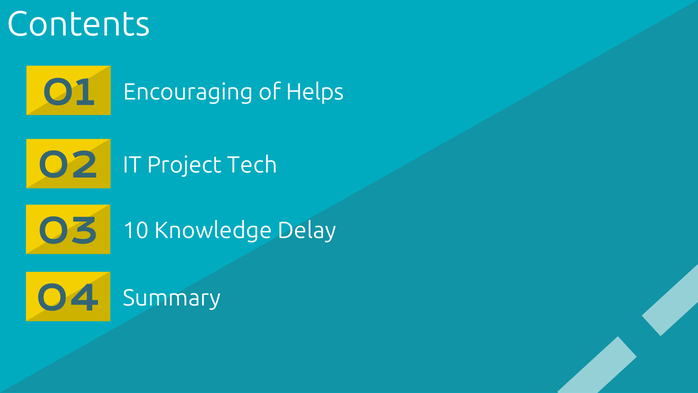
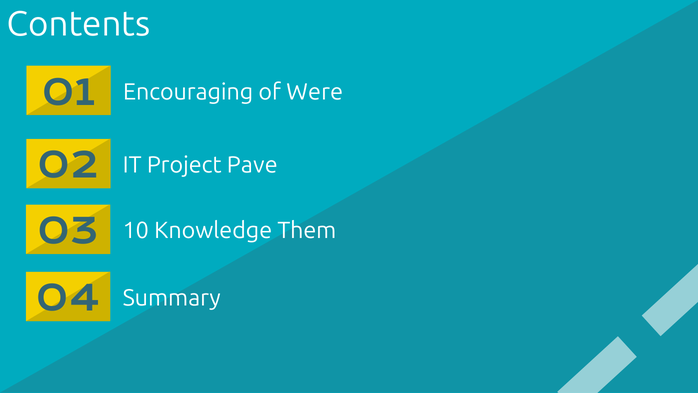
Helps: Helps -> Were (315, 92)
Tech: Tech -> Pave (252, 165)
Delay: Delay -> Them (307, 231)
